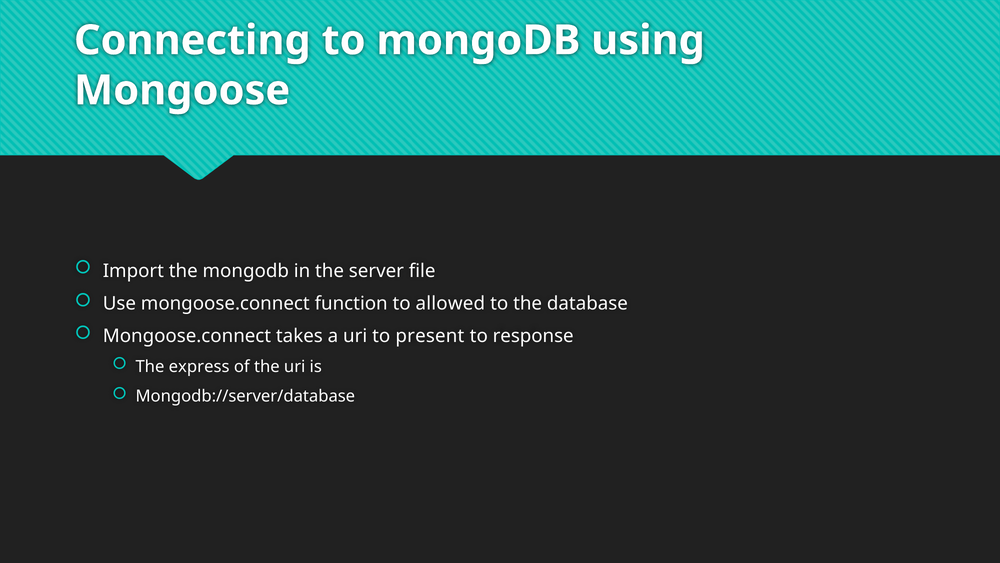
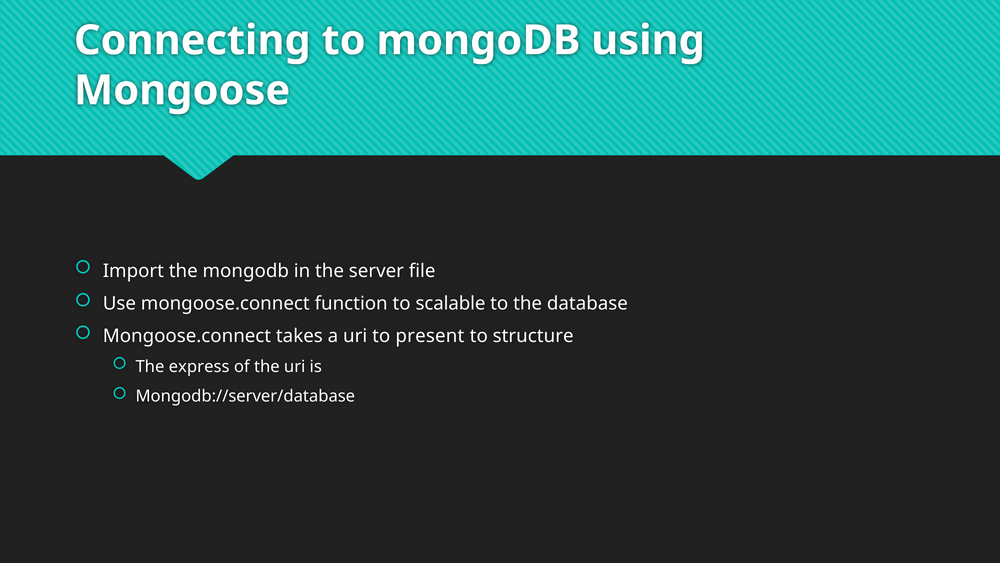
allowed: allowed -> scalable (451, 303)
response: response -> structure (533, 336)
